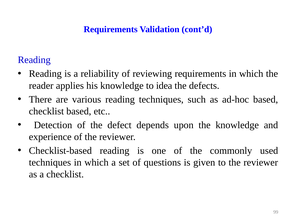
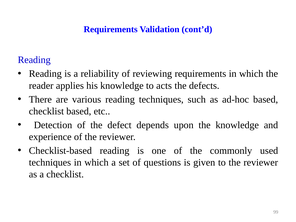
idea: idea -> acts (164, 86)
